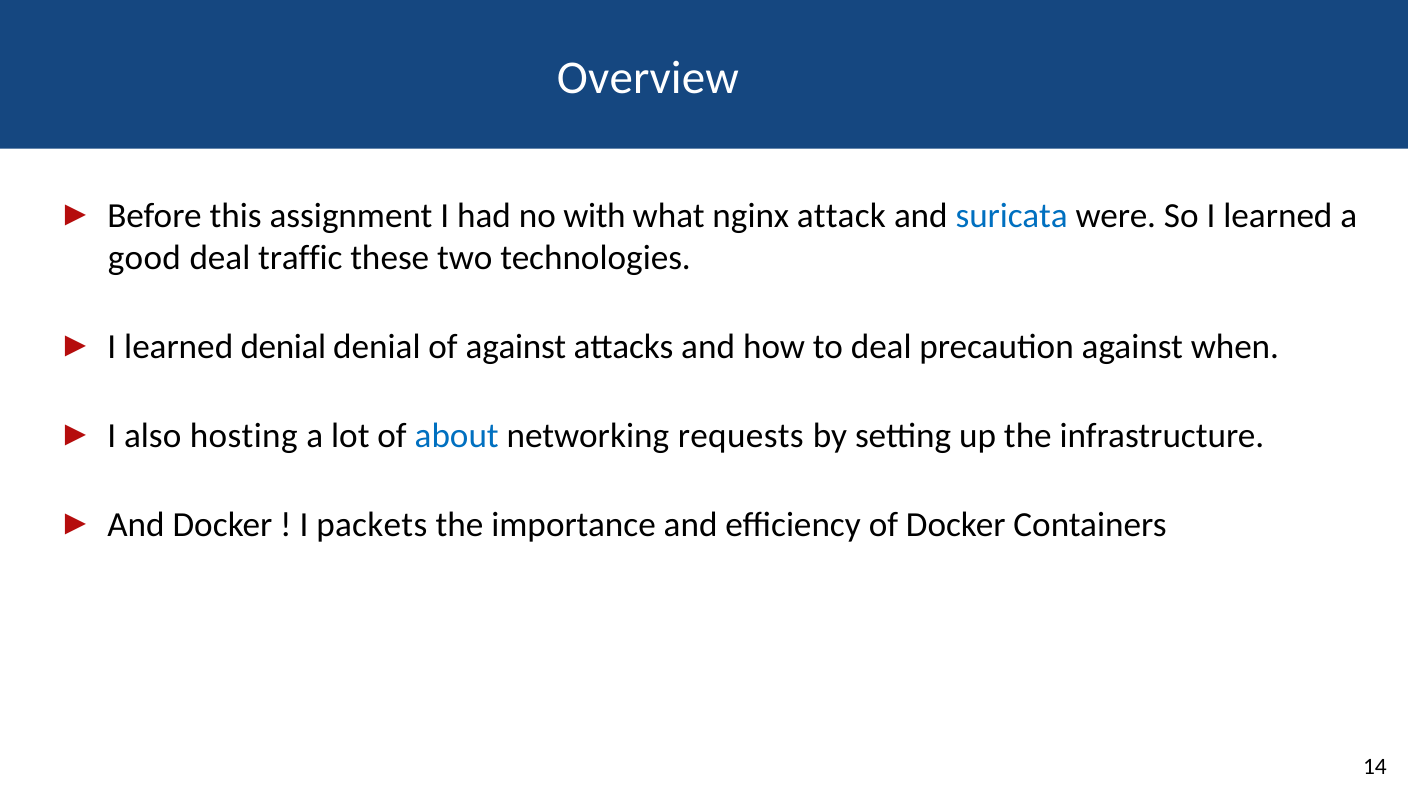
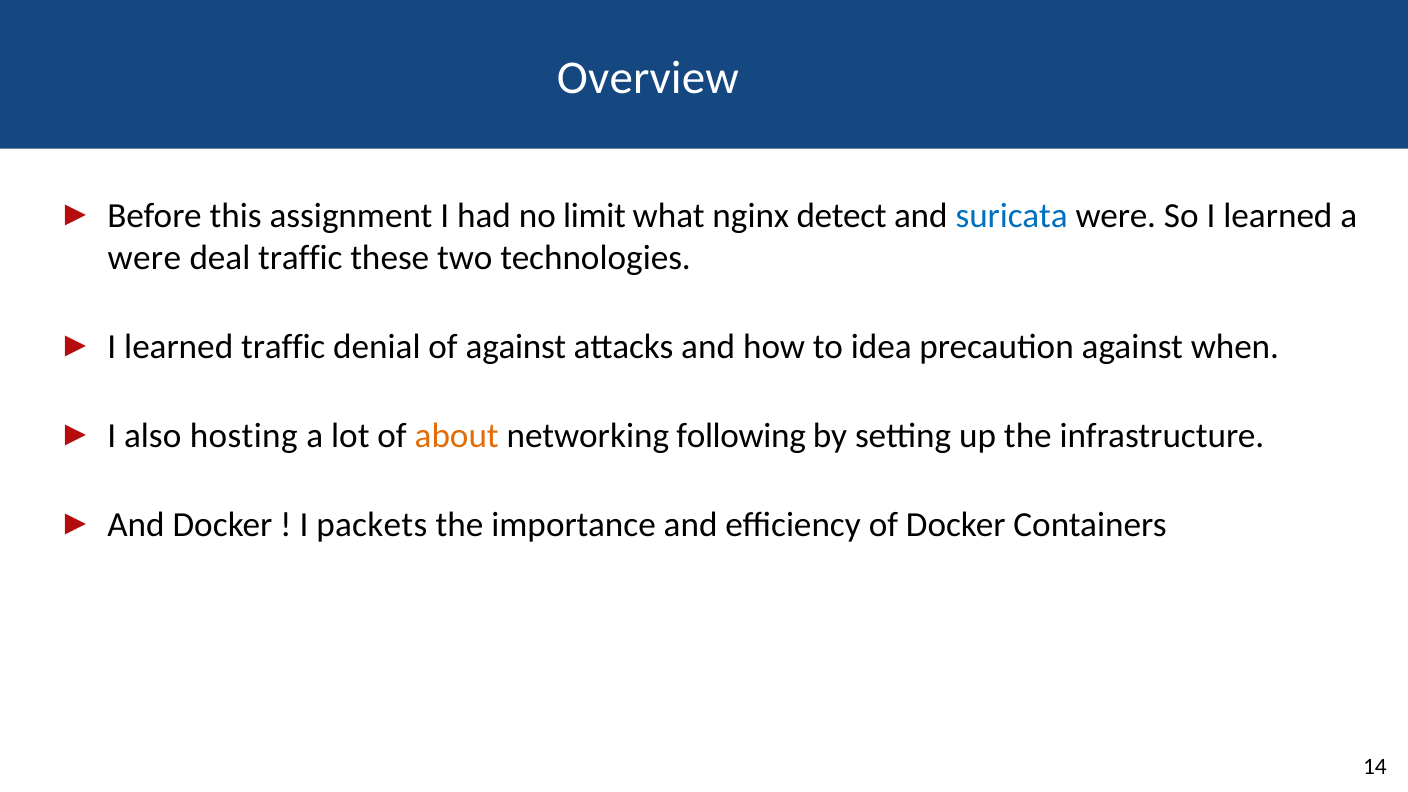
with: with -> limit (594, 215)
attack: attack -> detect (842, 215)
good: good -> were (144, 258)
learned denial: denial -> traffic (283, 347)
to deal: deal -> idea (881, 347)
about colour: blue -> orange (457, 436)
requests: requests -> following (741, 436)
